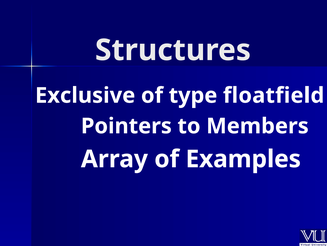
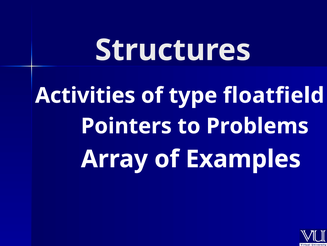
Exclusive: Exclusive -> Activities (85, 95)
Members: Members -> Problems (257, 126)
